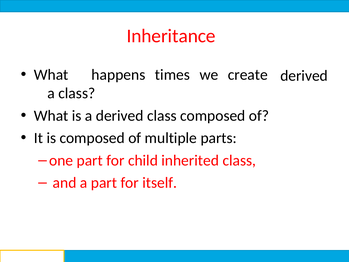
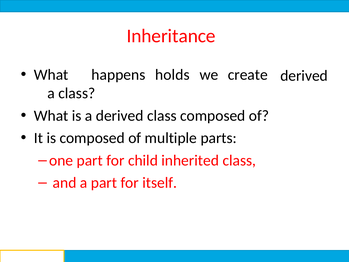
times: times -> holds (172, 75)
